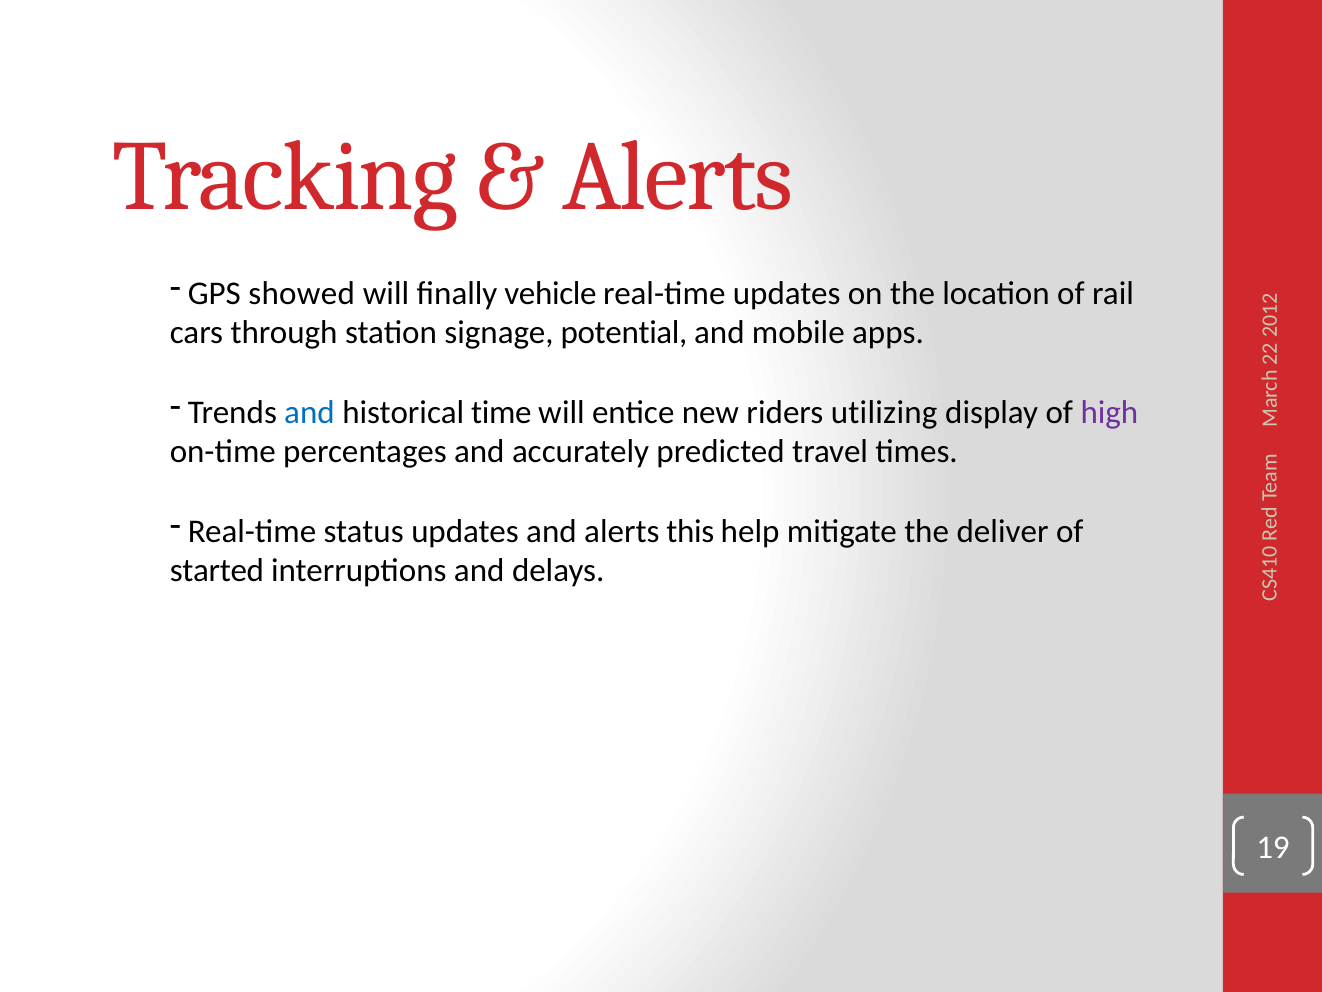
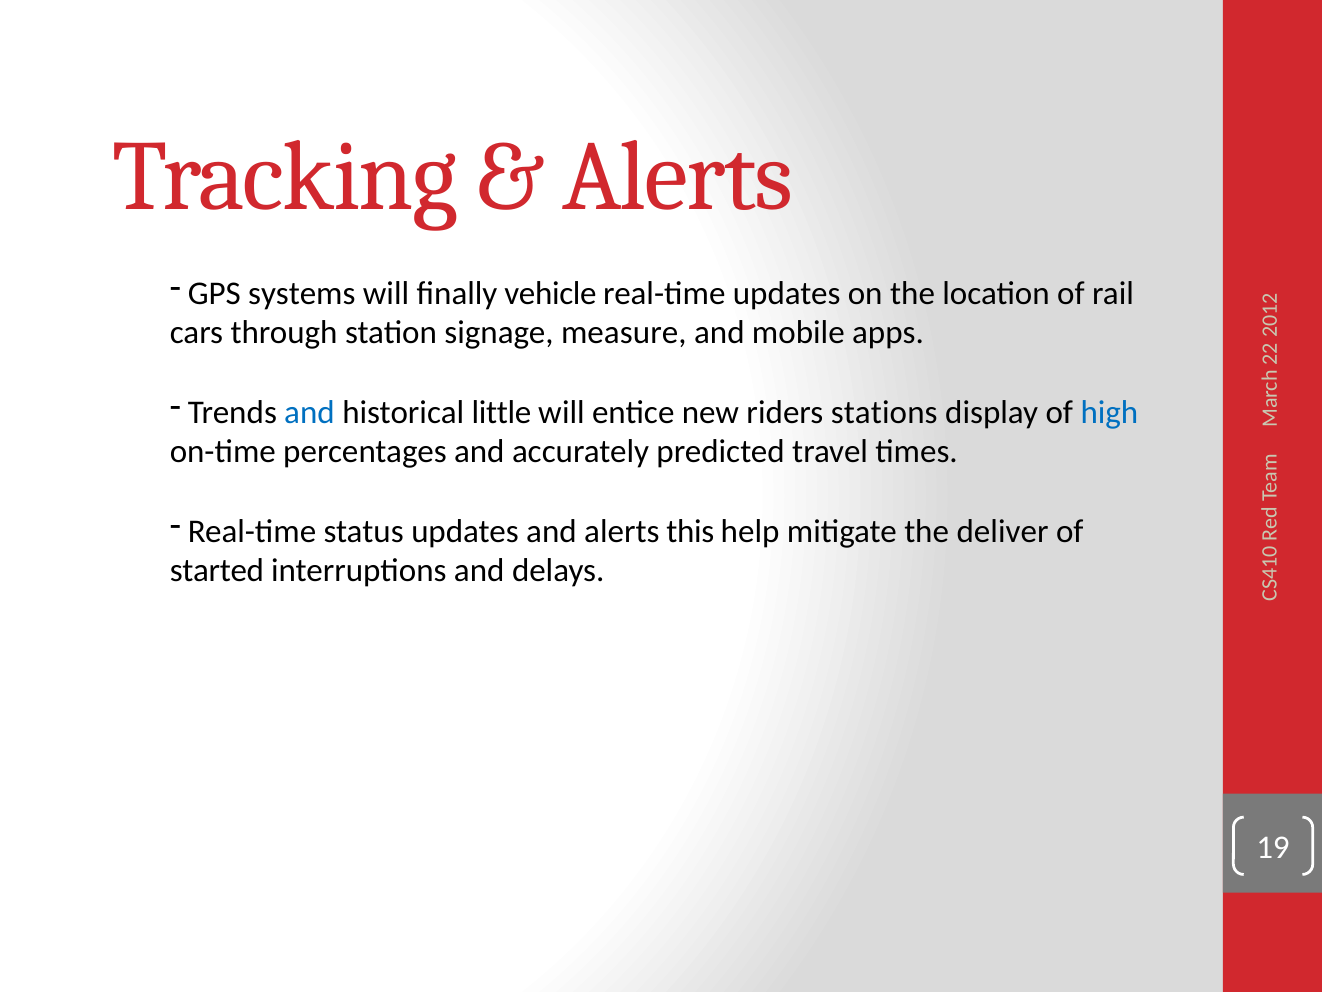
showed: showed -> systems (302, 293)
potential: potential -> measure (624, 333)
time: time -> little (501, 412)
utilizing: utilizing -> stations (884, 412)
high colour: purple -> blue (1109, 412)
